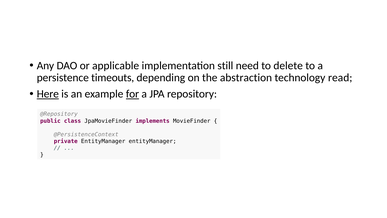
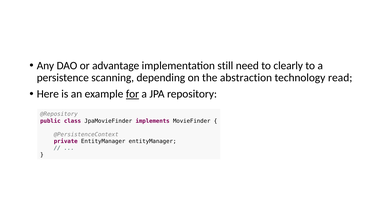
applicable: applicable -> advantage (116, 65)
delete: delete -> clearly (288, 65)
timeouts: timeouts -> scanning (113, 78)
Here underline: present -> none (48, 94)
